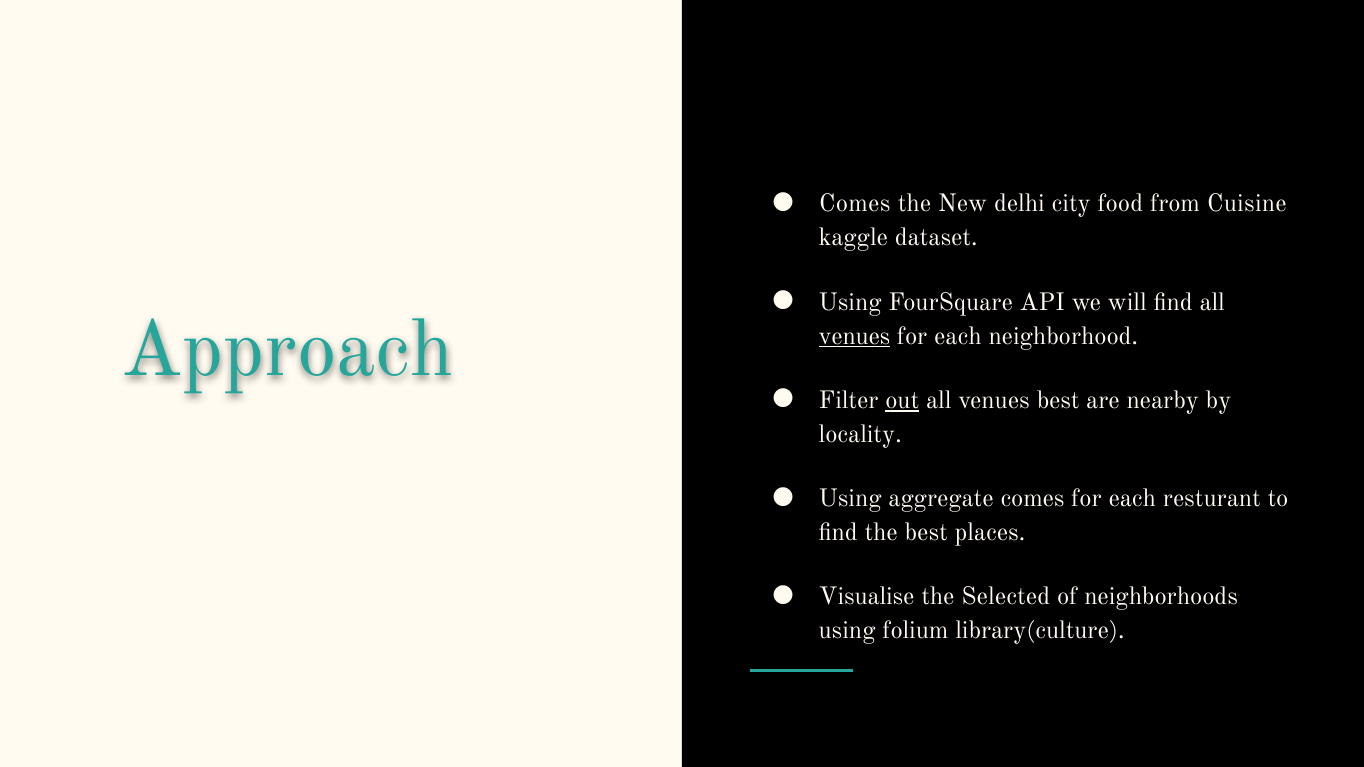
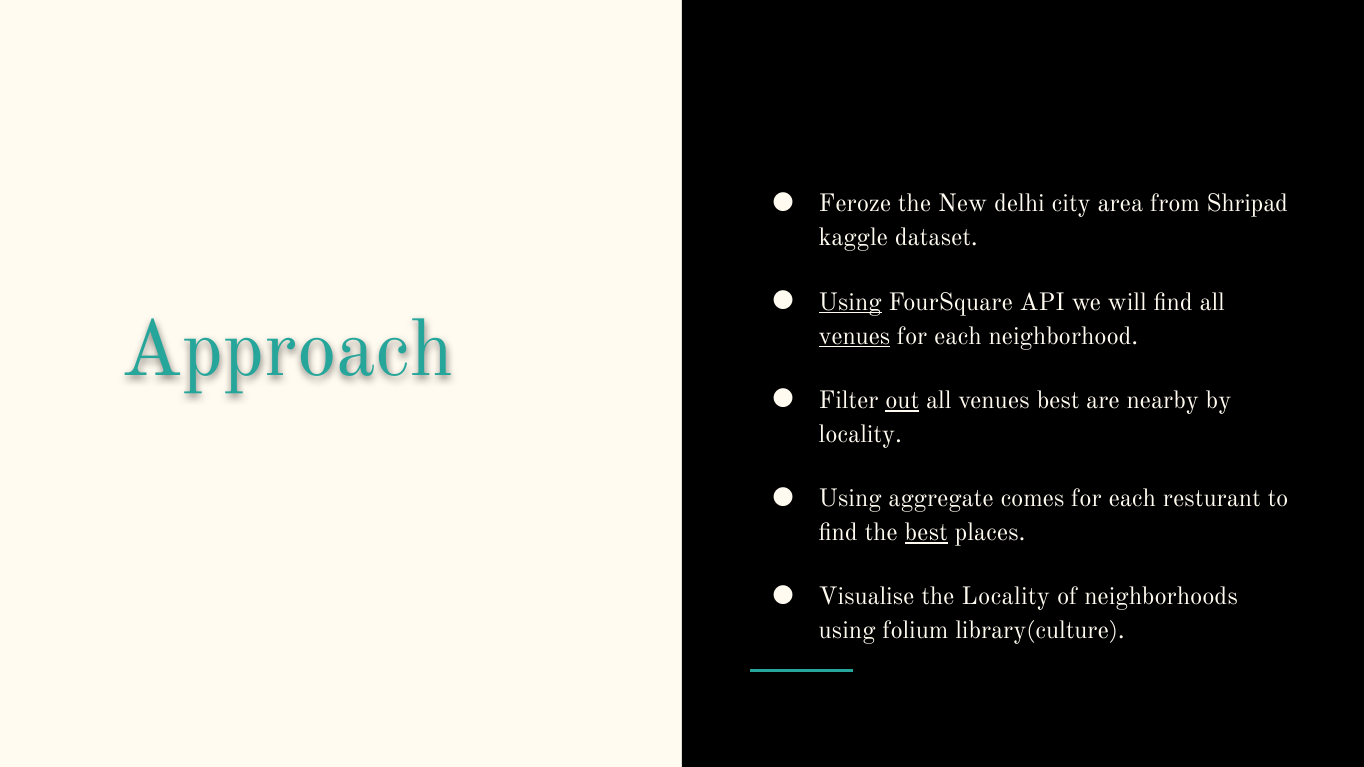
Comes: Comes -> Feroze (855, 204)
food: food -> area (1120, 204)
Cuisine: Cuisine -> Shripad (1247, 204)
Using underline: none -> present (850, 302)
best underline: none -> present (926, 533)
the Selected: Selected -> Locality (1006, 597)
